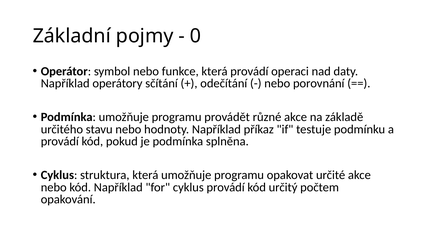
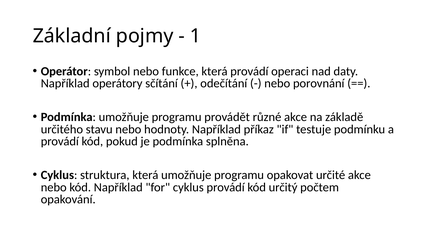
0: 0 -> 1 (196, 36)
